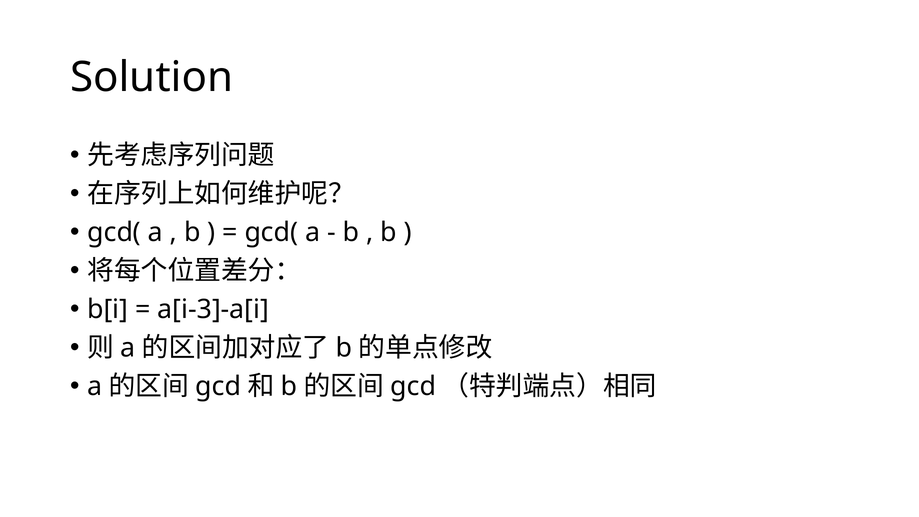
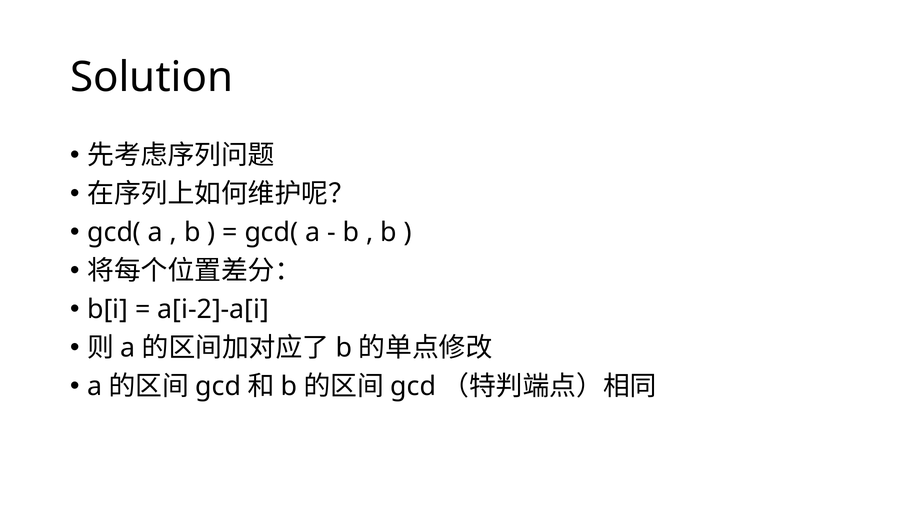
a[i-3]-a[i: a[i-3]-a[i -> a[i-2]-a[i (213, 310)
